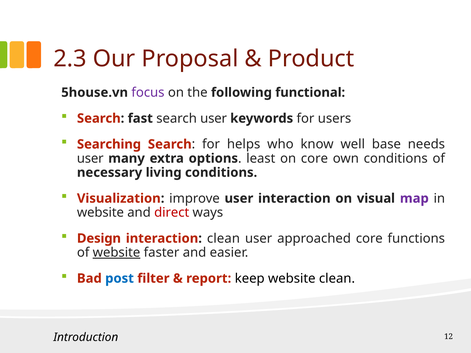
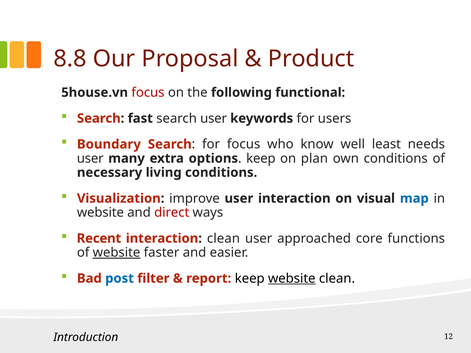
2.3: 2.3 -> 8.8 (70, 59)
focus colour: purple -> red (148, 93)
Searching: Searching -> Boundary (109, 144)
for helps: helps -> focus (244, 144)
base: base -> least (386, 144)
least: least -> keep (261, 158)
on core: core -> plan (314, 158)
map colour: purple -> blue (414, 199)
Design: Design -> Recent (99, 239)
website underline: none -> present (292, 279)
